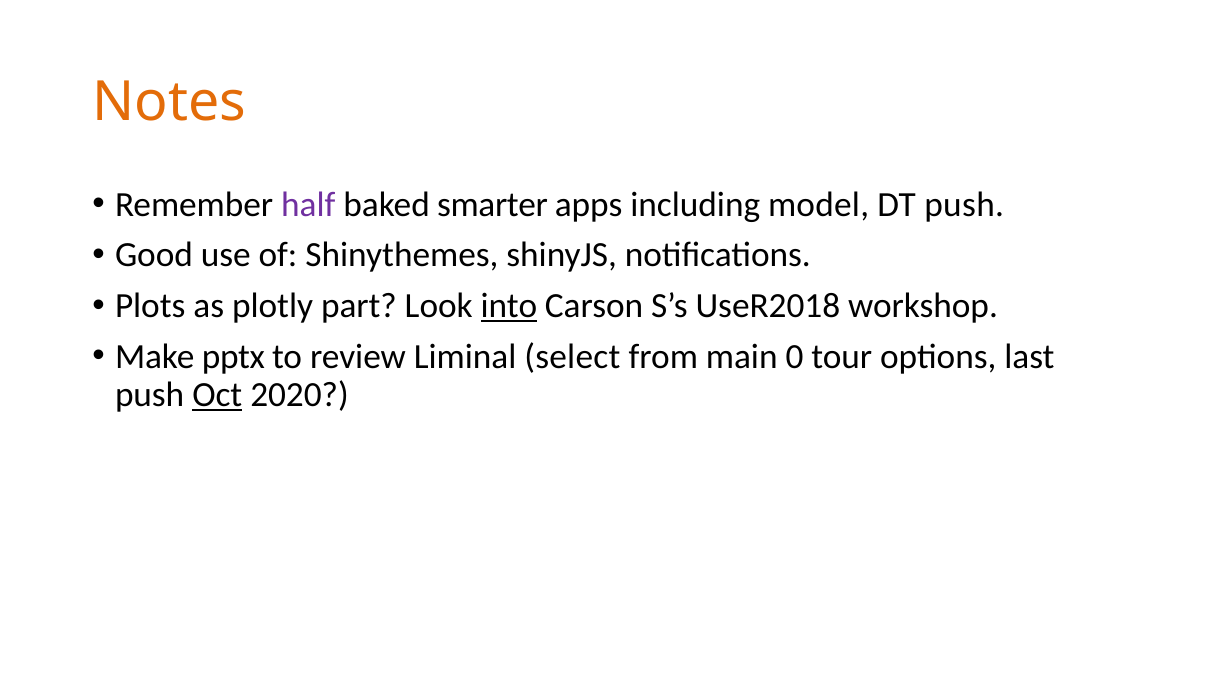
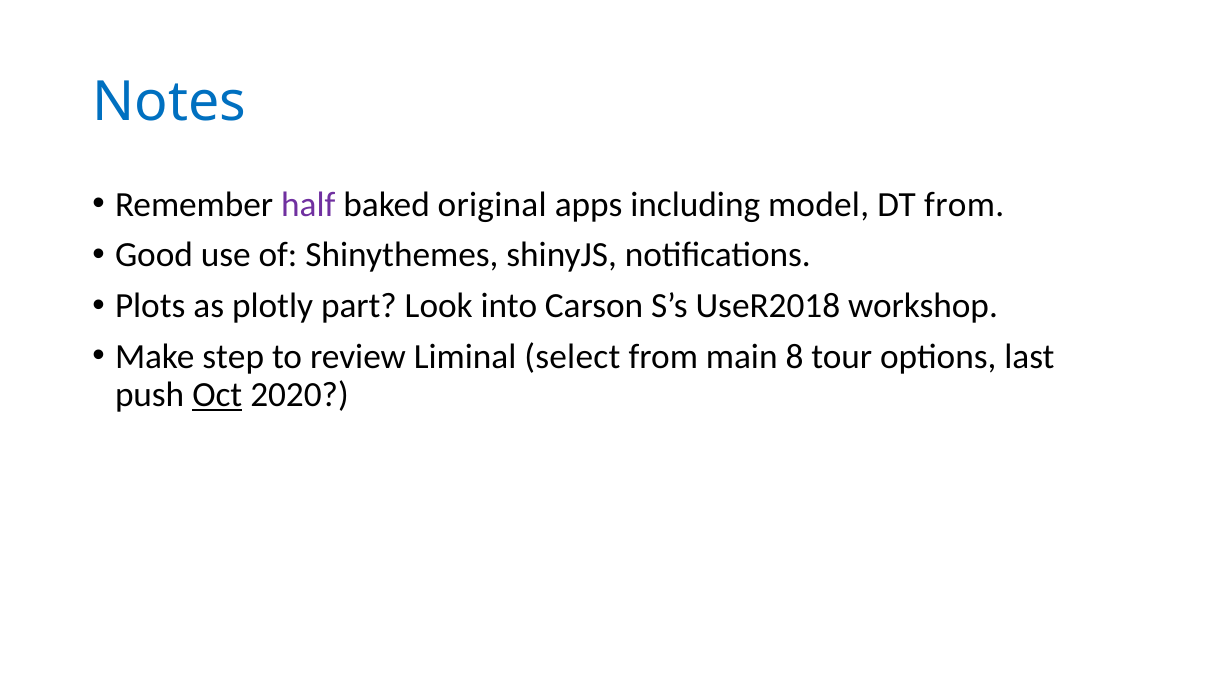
Notes colour: orange -> blue (169, 102)
smarter: smarter -> original (492, 205)
DT push: push -> from (964, 205)
into underline: present -> none (509, 306)
pptx: pptx -> step (233, 357)
0: 0 -> 8 (794, 357)
